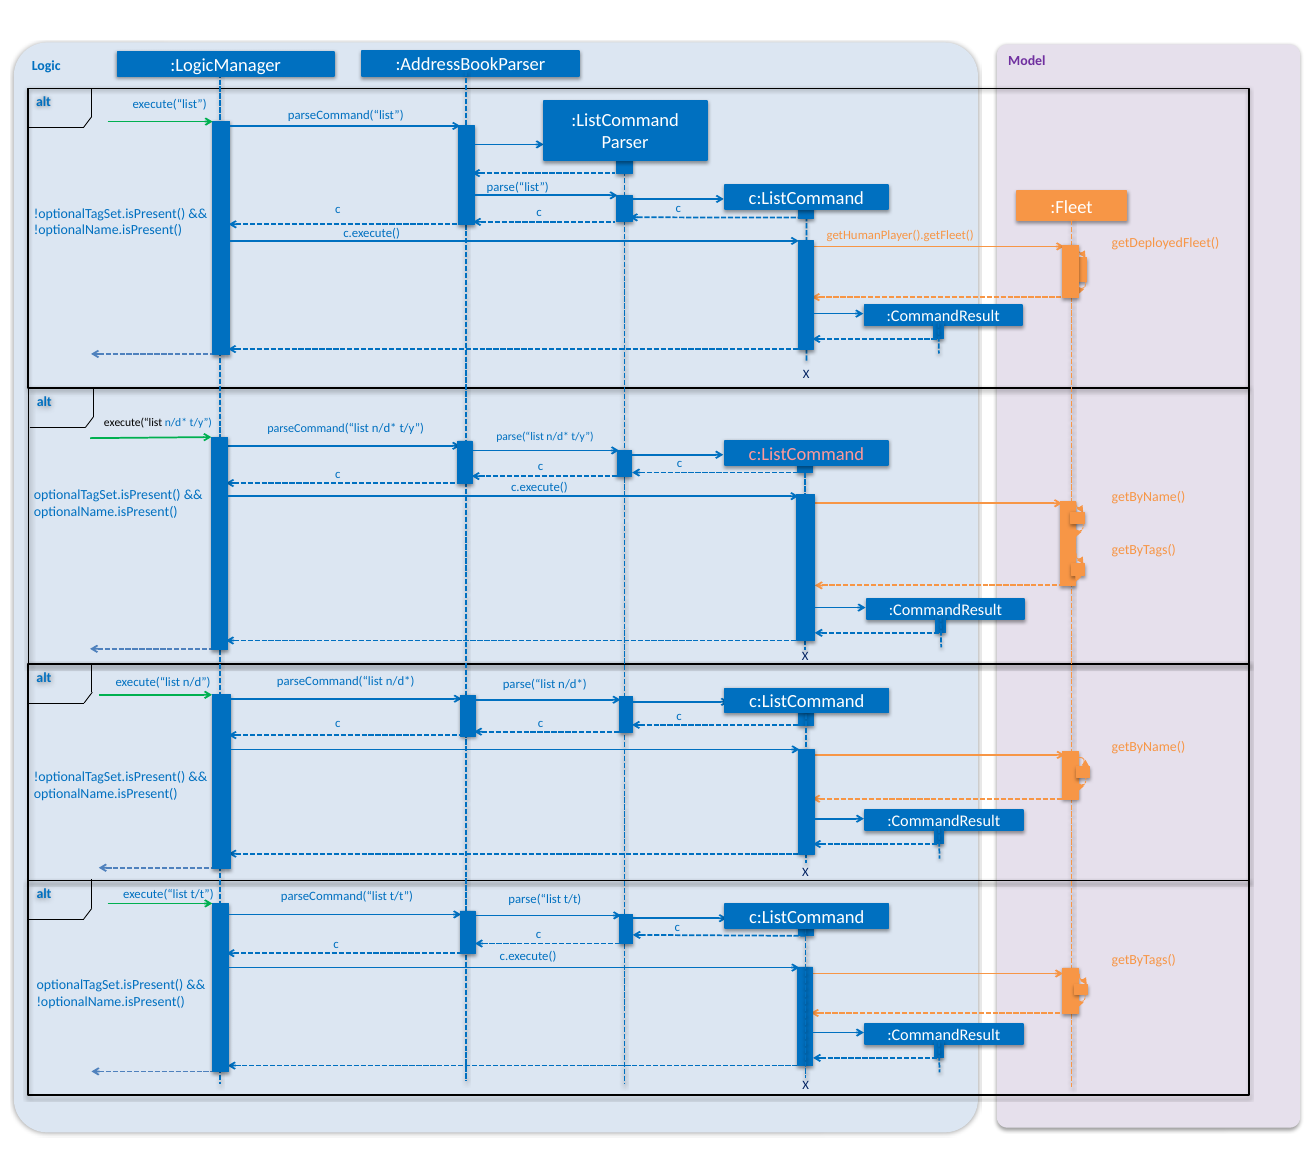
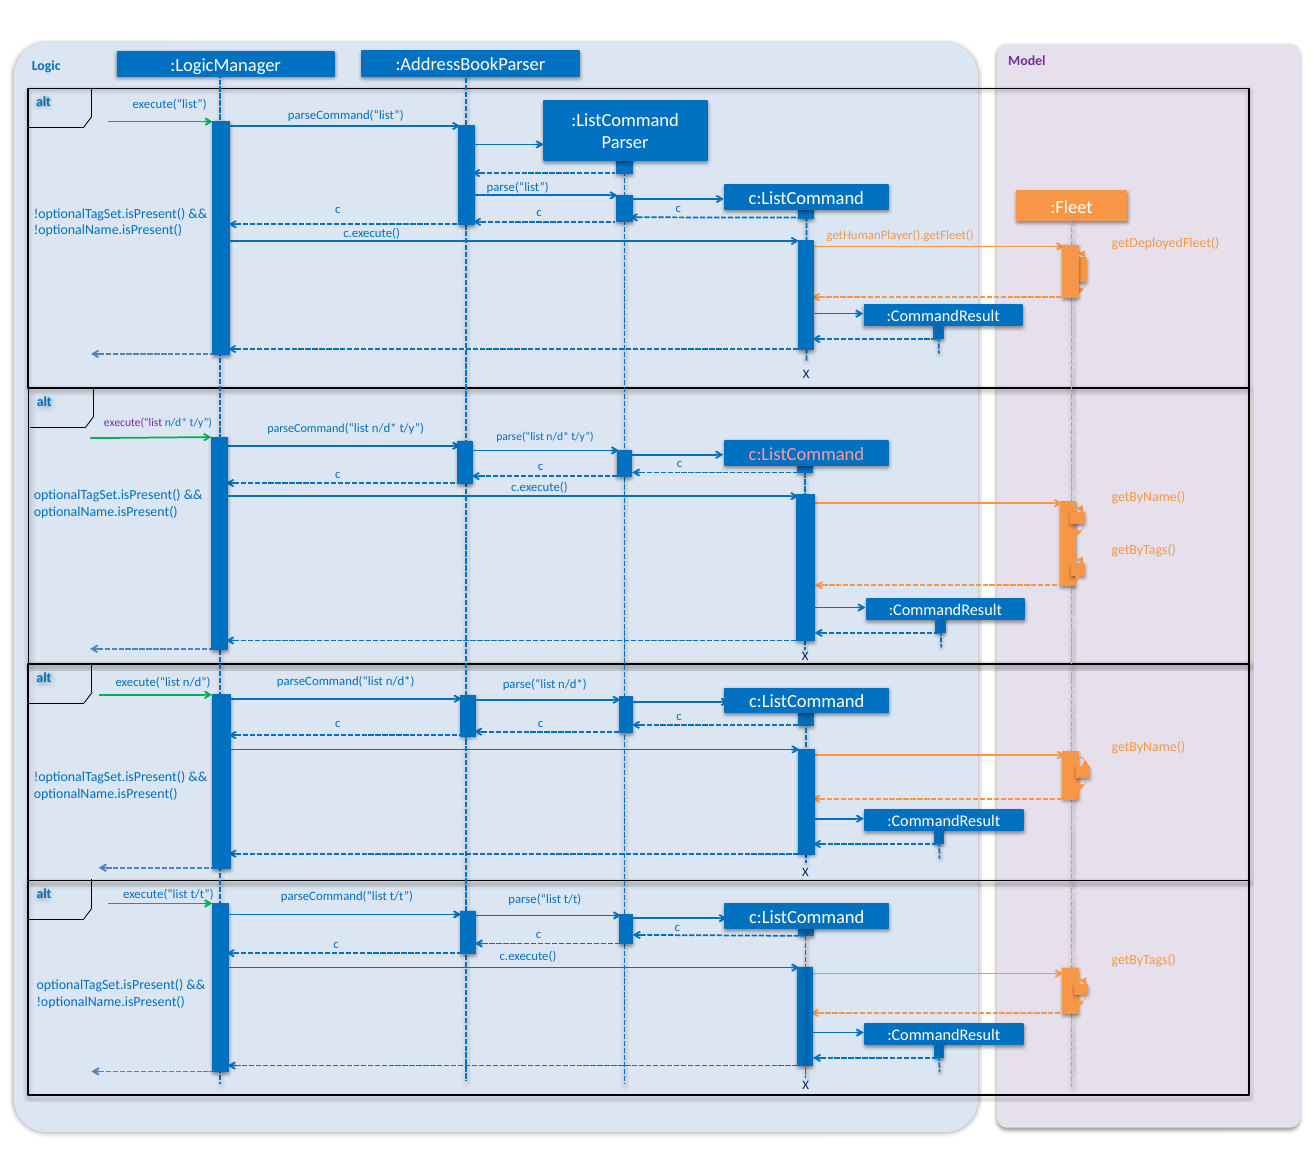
execute(“list colour: black -> purple (133, 423)
